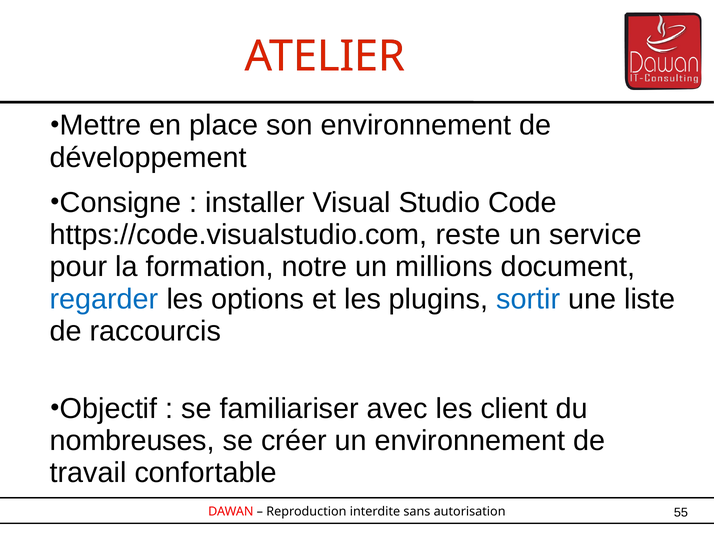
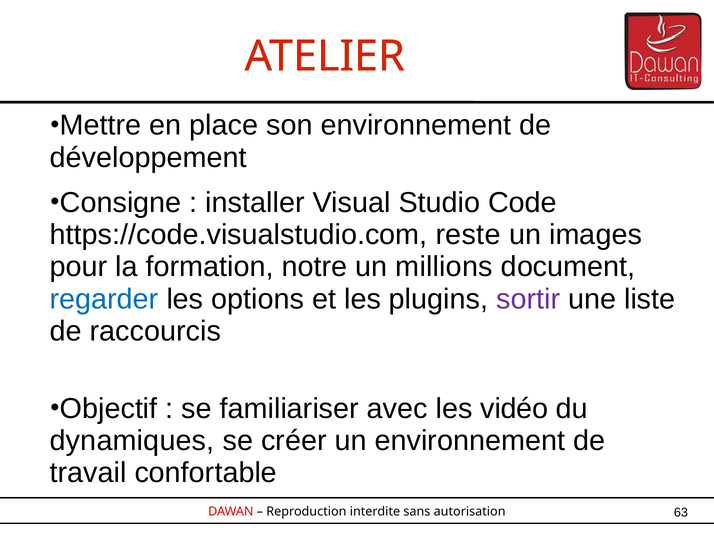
service: service -> images (596, 235)
sortir colour: blue -> purple (528, 299)
client: client -> vidéo (514, 408)
nombreuses: nombreuses -> dynamiques (132, 440)
55: 55 -> 63 (681, 512)
